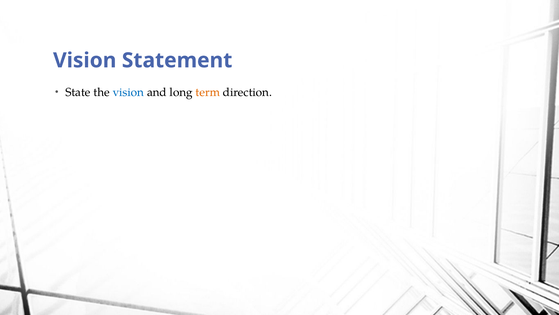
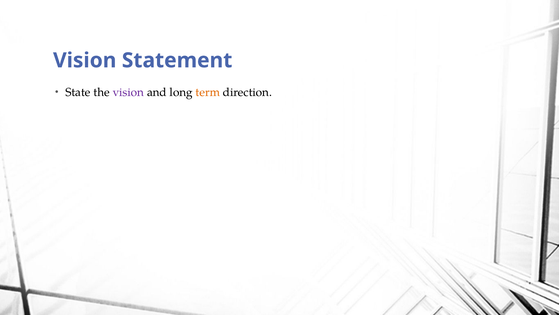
vision colour: blue -> purple (128, 92)
